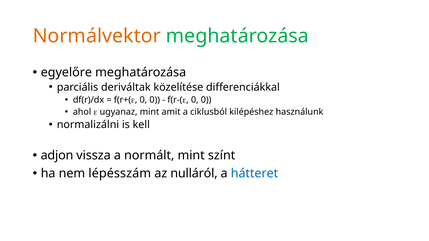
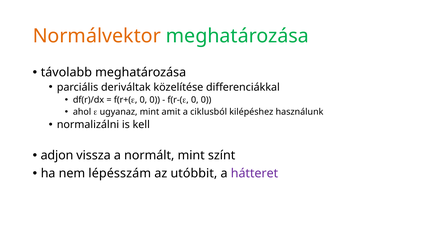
egyelőre: egyelőre -> távolabb (66, 73)
nulláról: nulláról -> utóbbit (194, 174)
hátteret colour: blue -> purple (254, 174)
